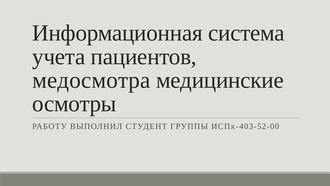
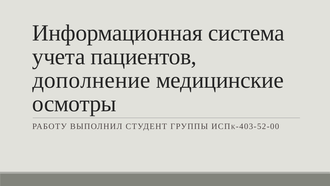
медосмотра: медосмотра -> дополнение (91, 80)
